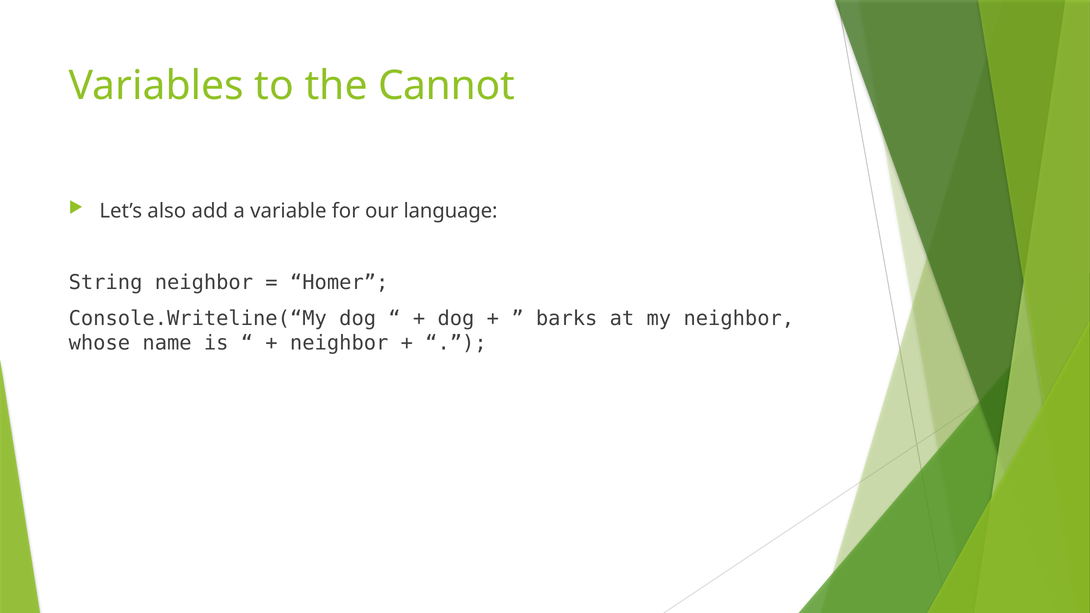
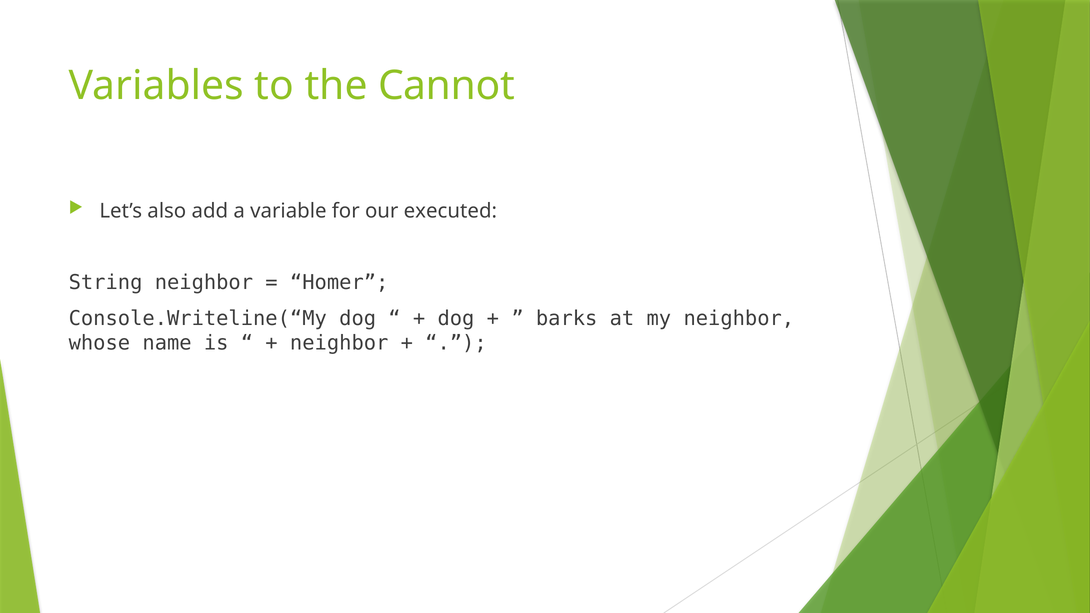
language: language -> executed (450, 211)
